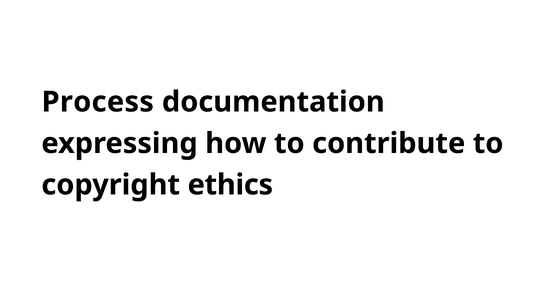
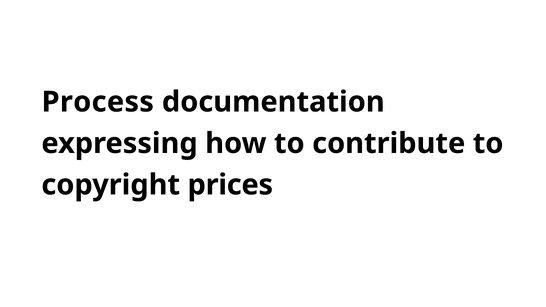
ethics: ethics -> prices (230, 185)
